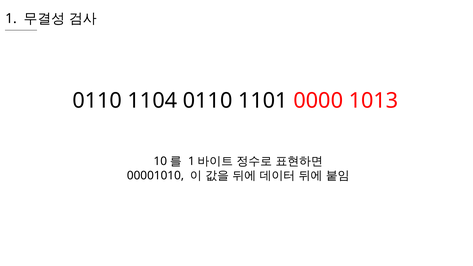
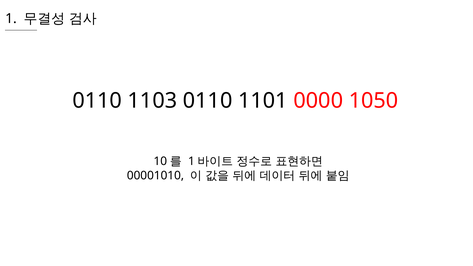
1104: 1104 -> 1103 (152, 101)
1013: 1013 -> 1050 (374, 101)
